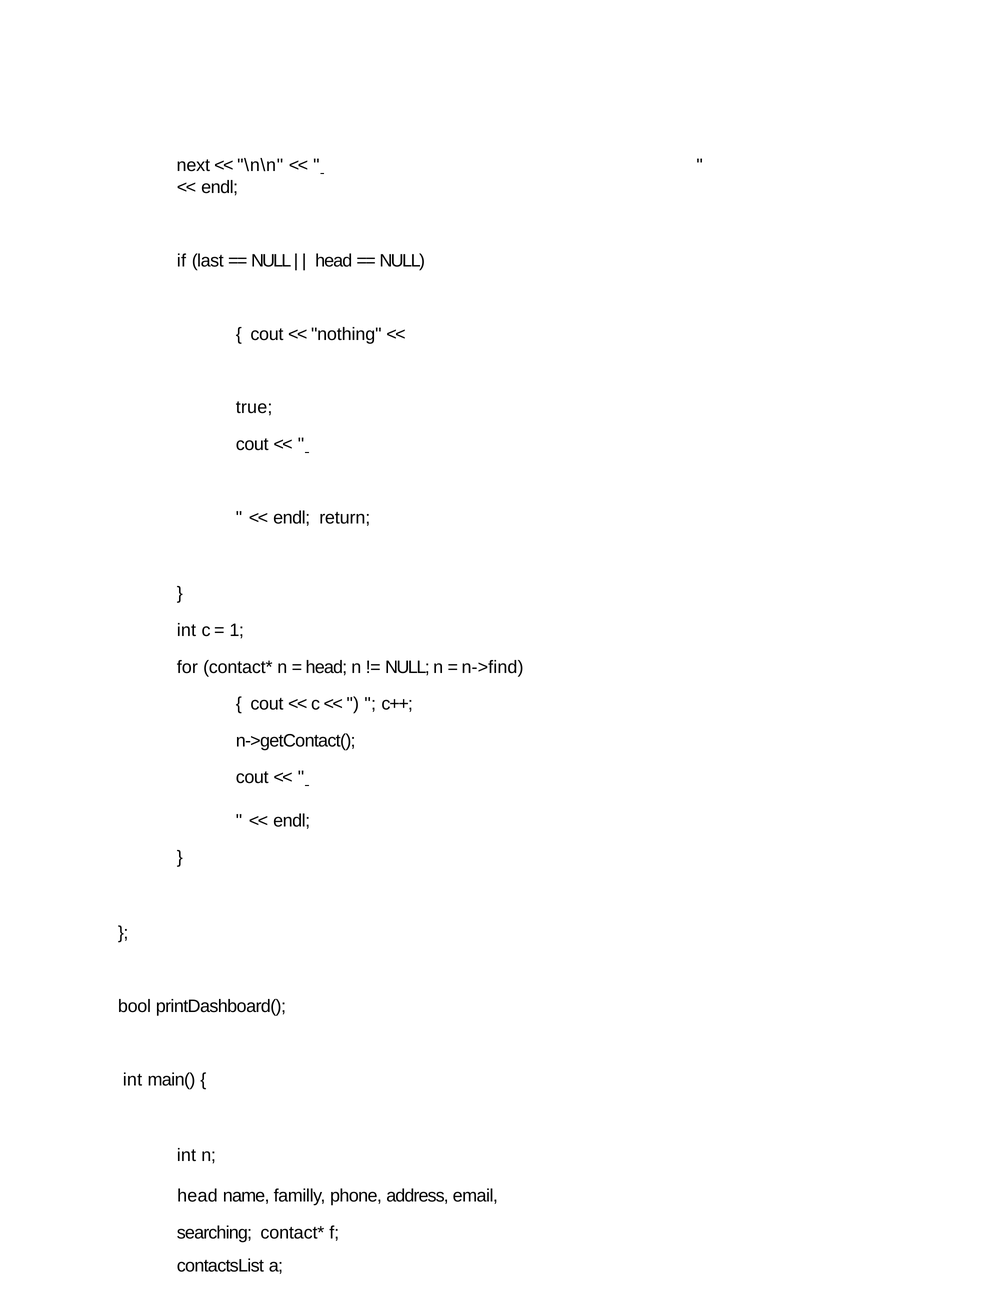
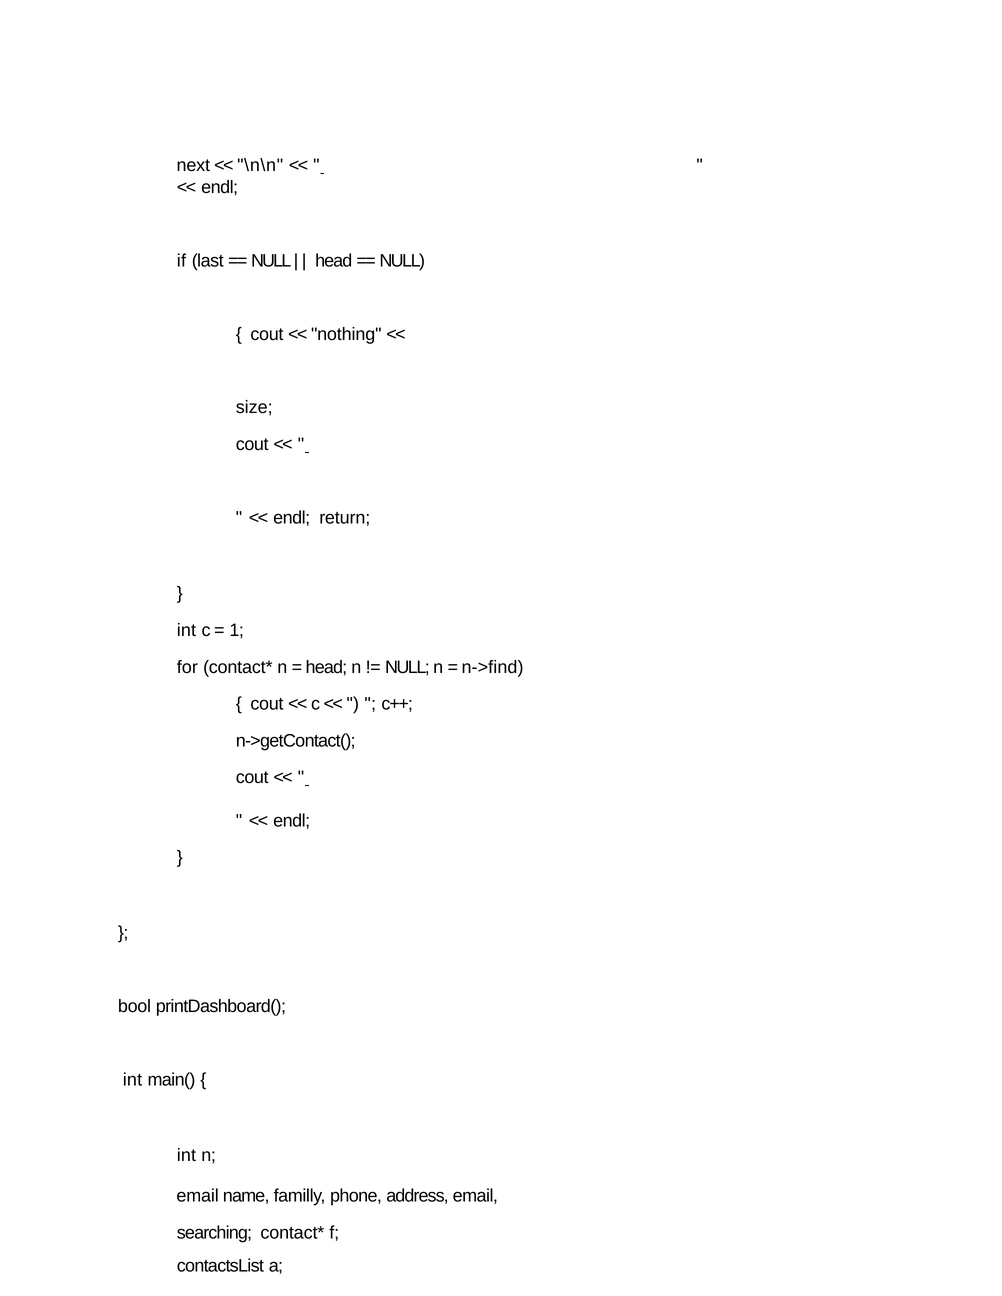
true: true -> size (254, 408)
head: head -> email (198, 1197)
